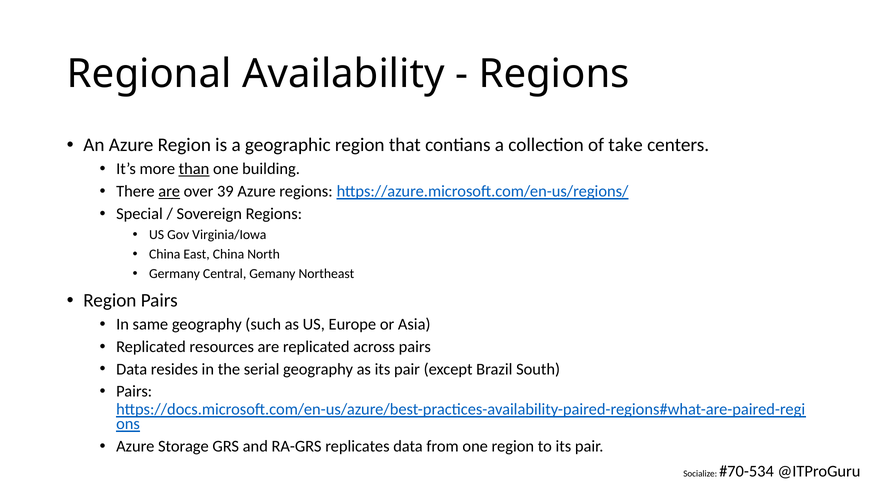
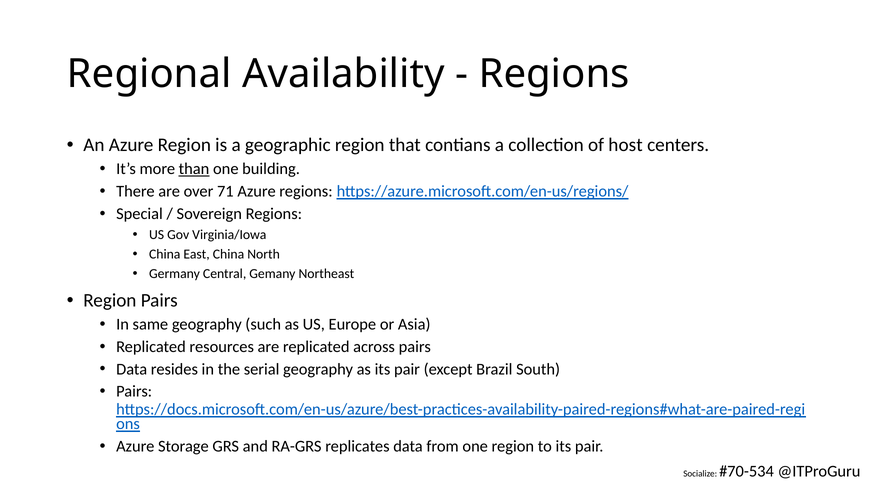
take: take -> host (626, 145)
are underline: present -> none (169, 191)
39: 39 -> 71 (225, 191)
